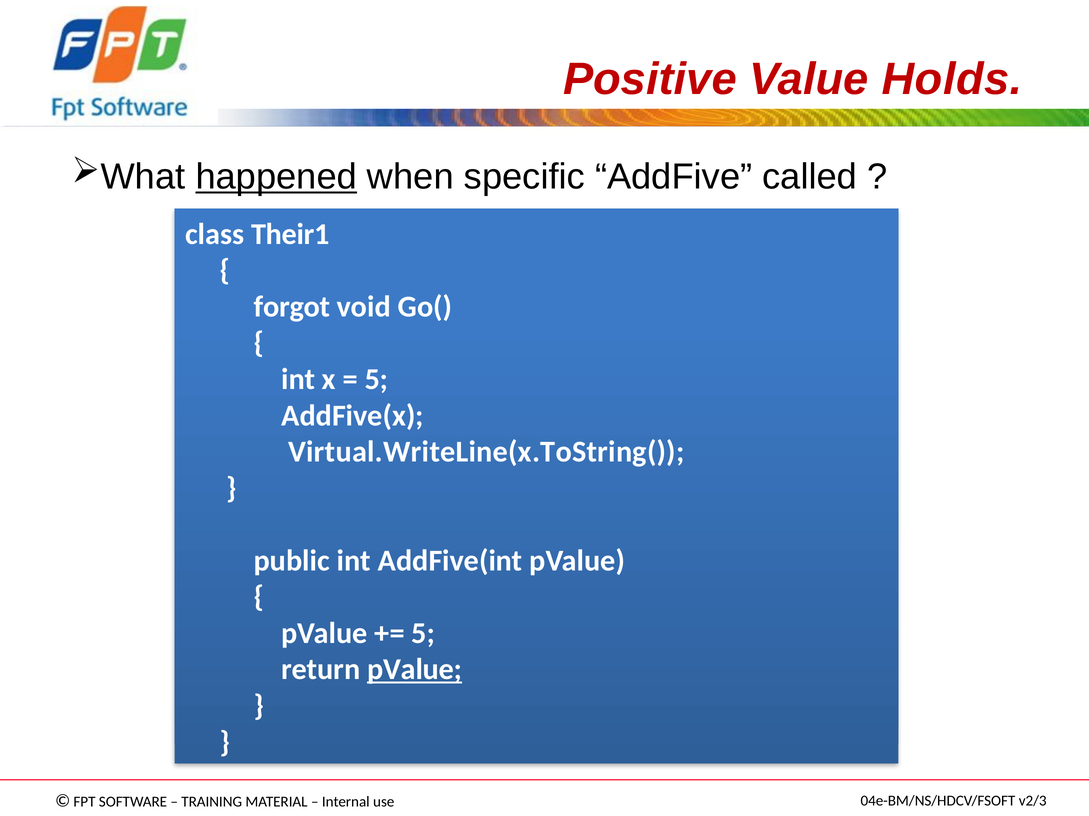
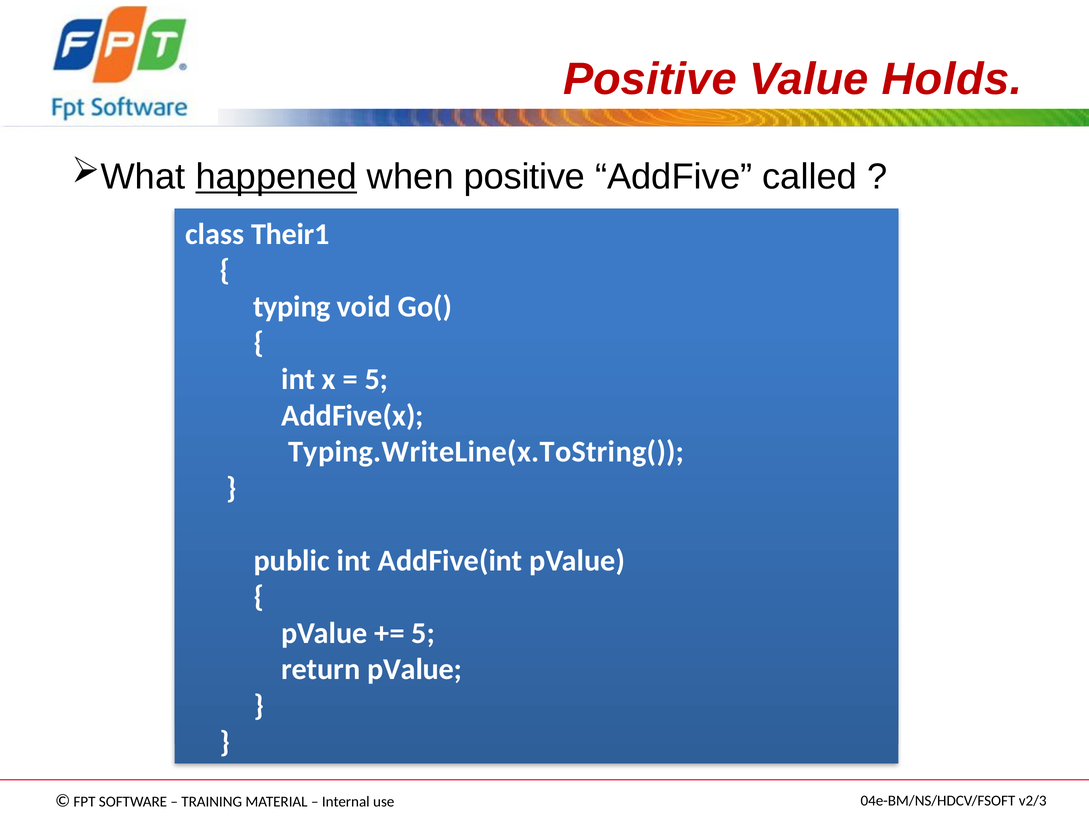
when specific: specific -> positive (525, 177)
forgot: forgot -> typing (292, 307)
Virtual.WriteLine(x.ToString(: Virtual.WriteLine(x.ToString( -> Typing.WriteLine(x.ToString( (486, 452)
pValue underline: present -> none (415, 670)
